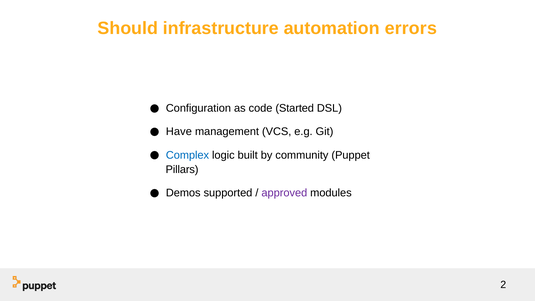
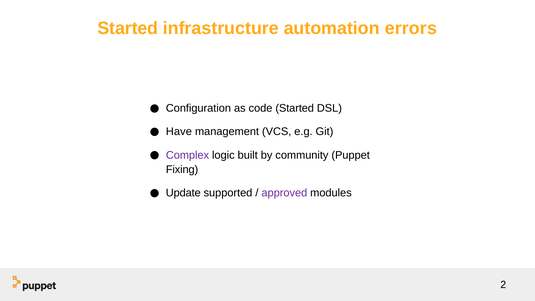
Should: Should -> Started (128, 28)
Complex colour: blue -> purple (187, 155)
Pillars: Pillars -> Fixing (182, 170)
Demos: Demos -> Update (183, 193)
